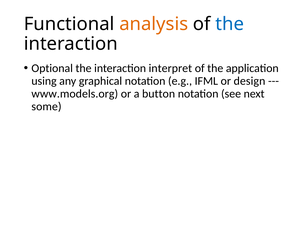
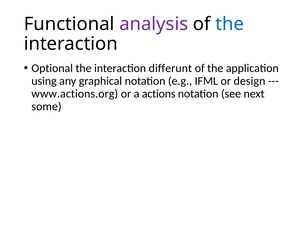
analysis colour: orange -> purple (154, 24)
interpret: interpret -> differunt (170, 68)
www.models.org: www.models.org -> www.actions.org (75, 94)
button: button -> actions (159, 94)
